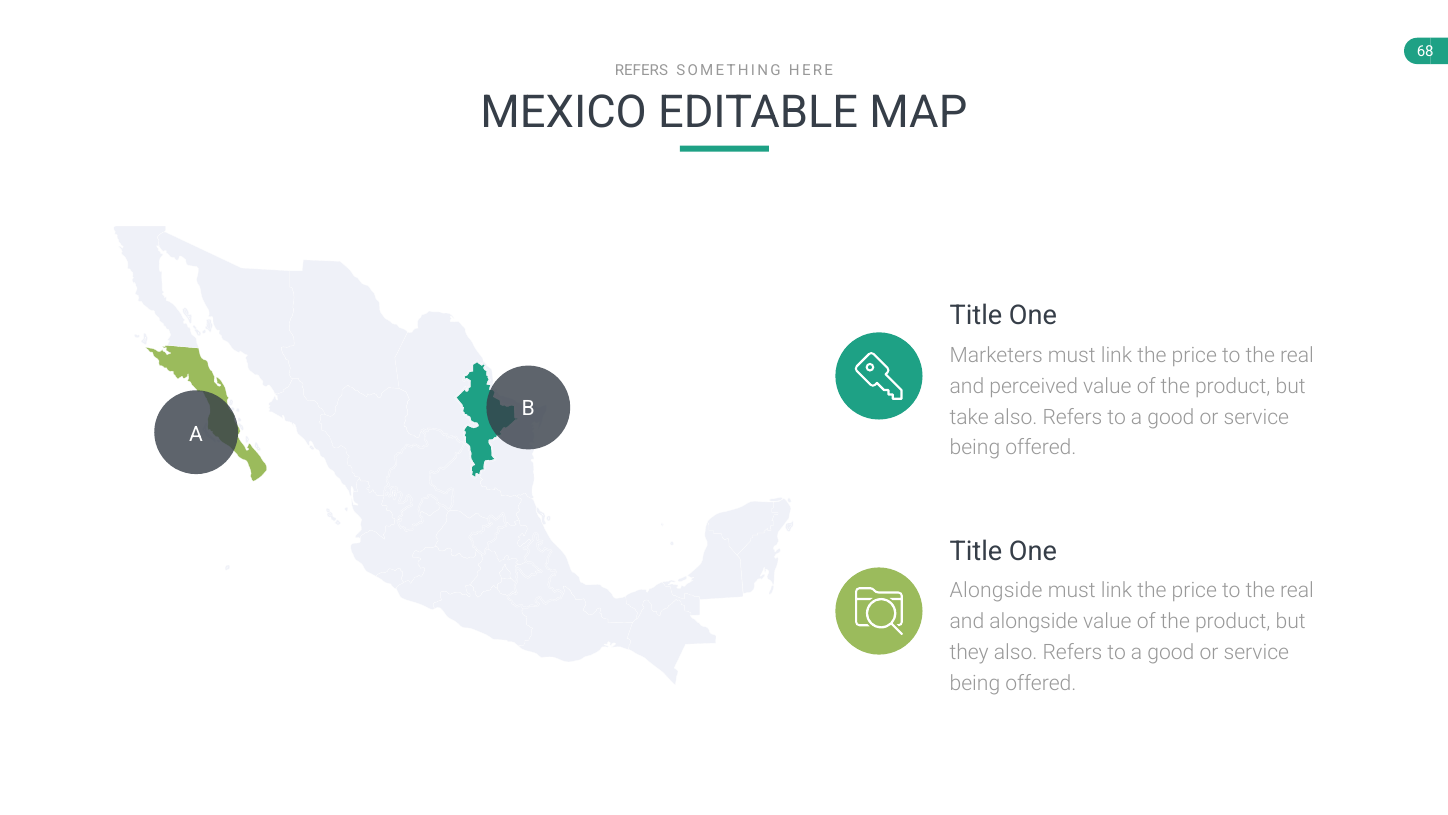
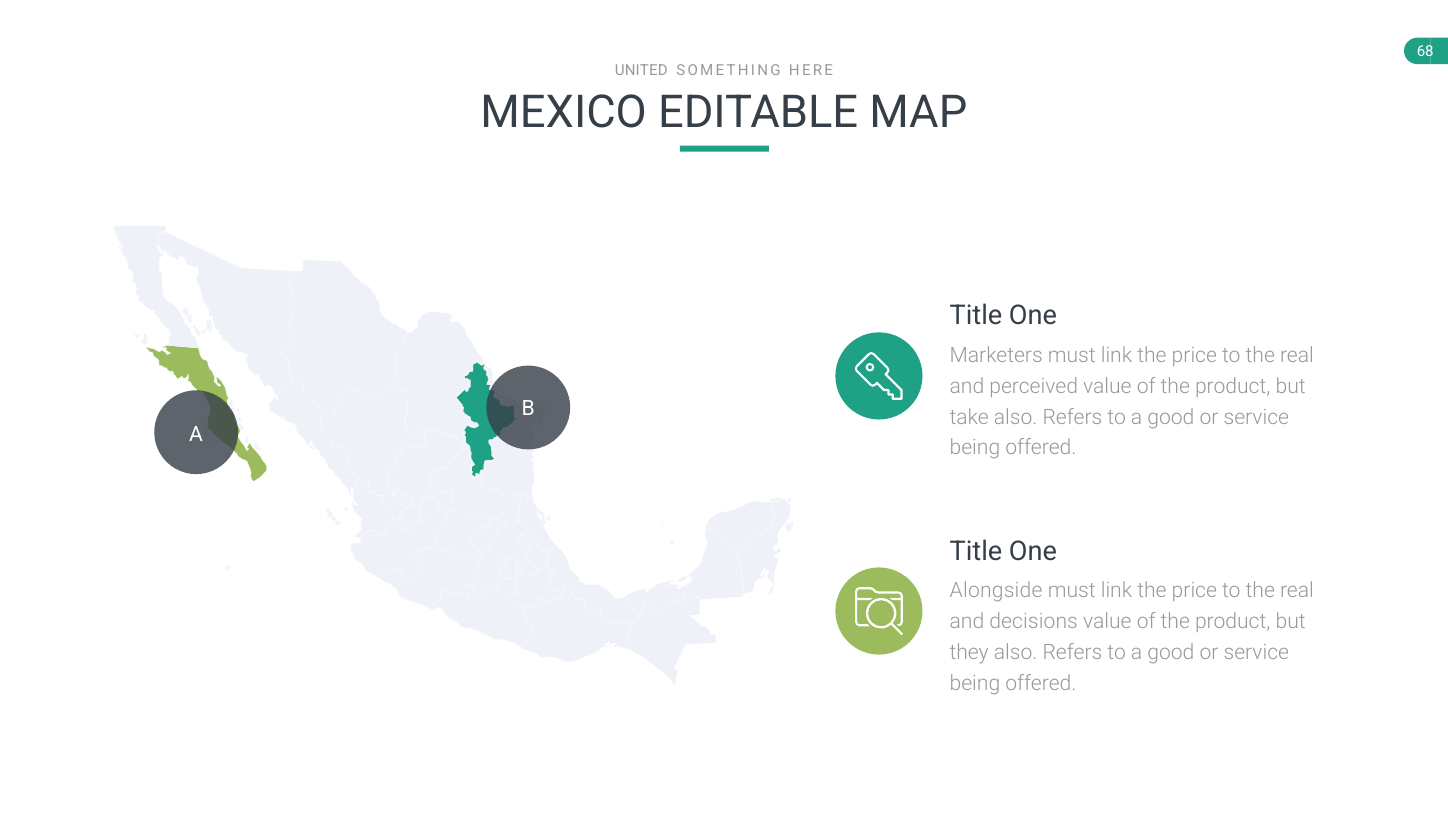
REFERS: REFERS -> UNITED (641, 70)
and alongside: alongside -> decisions (1034, 622)
